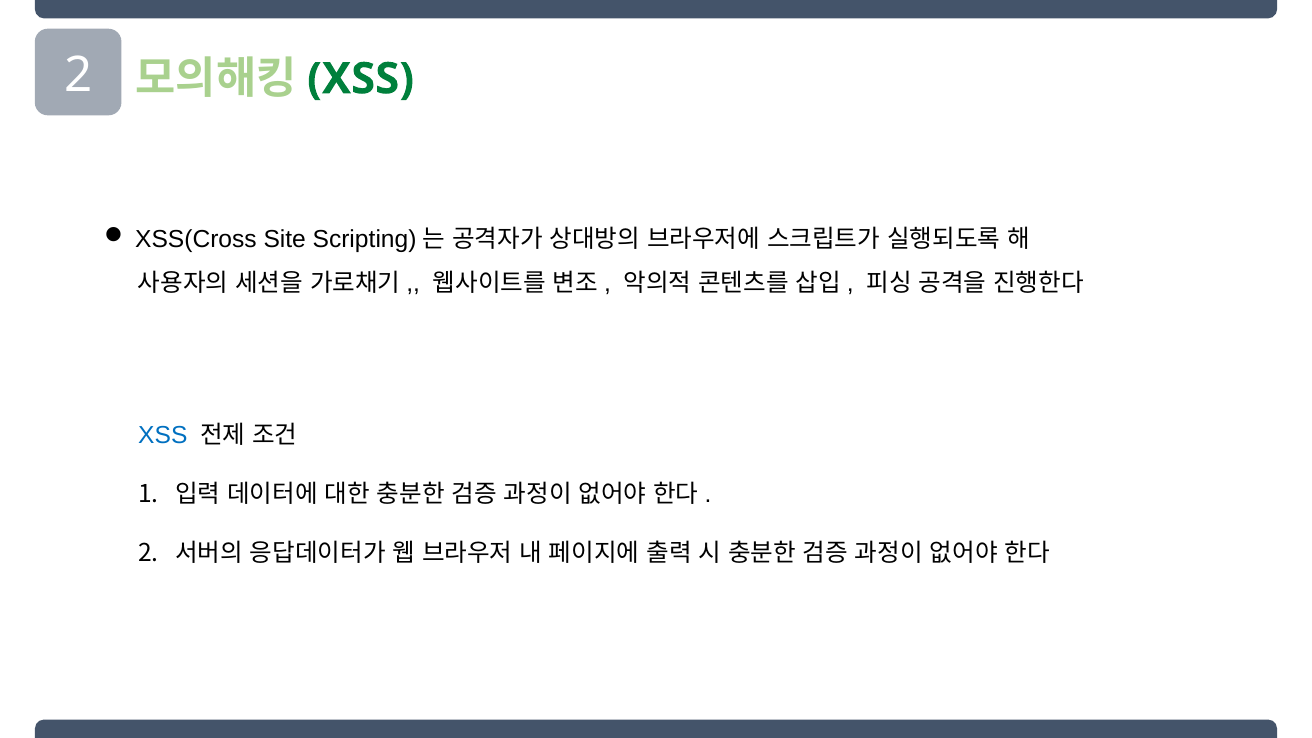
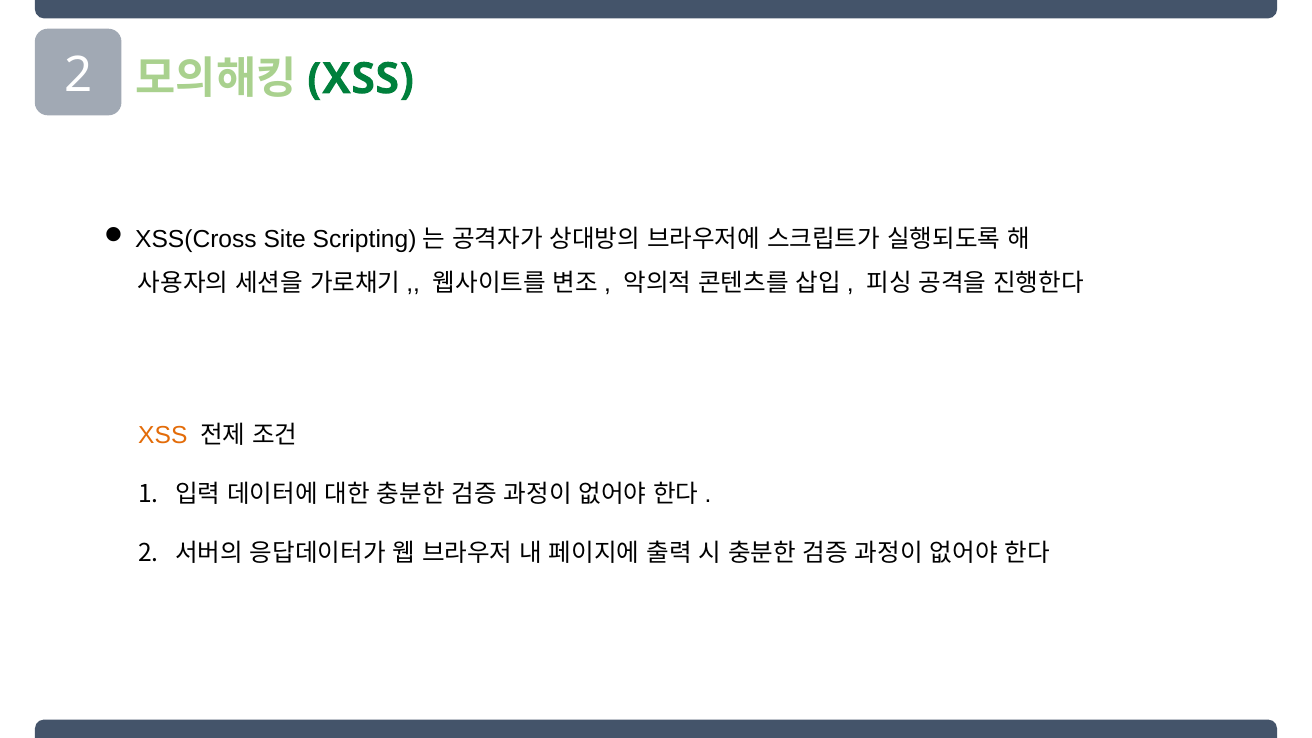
XSS colour: blue -> orange (163, 436)
